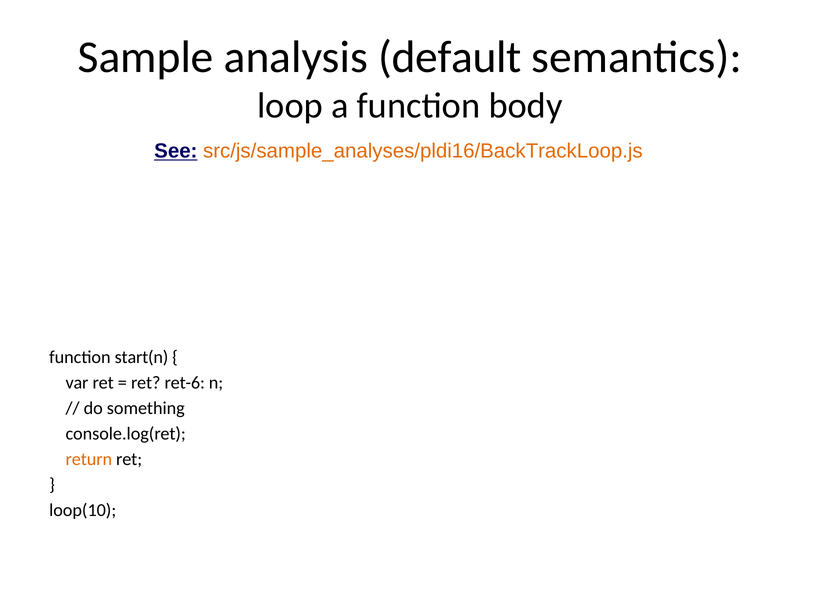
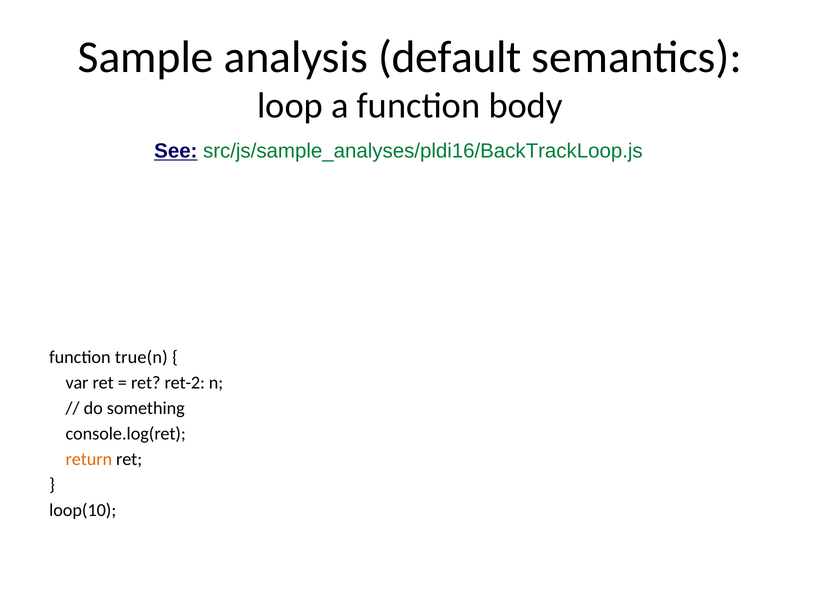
src/js/sample_analyses/pldi16/BackTrackLoop.js colour: orange -> green (423, 151)
start(n: start(n -> true(n (141, 357)
ret-6: ret-6 -> ret-2 (185, 383)
